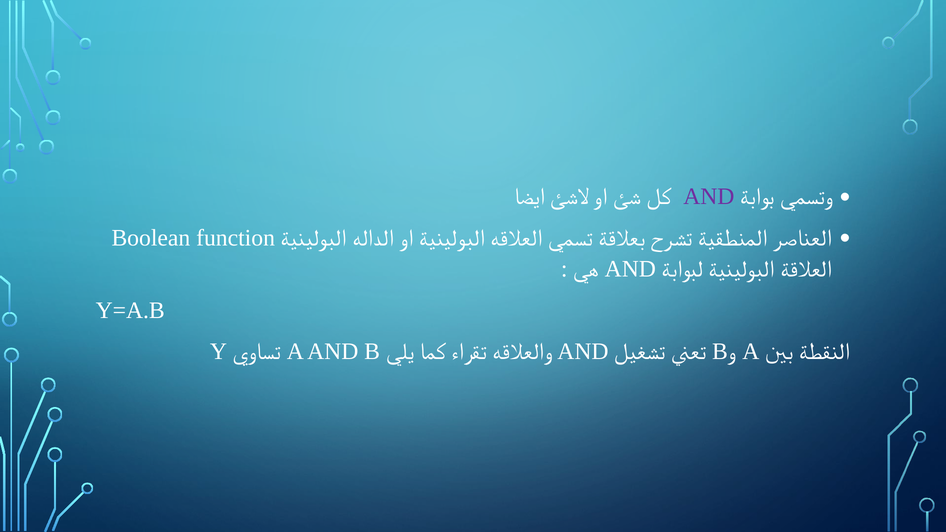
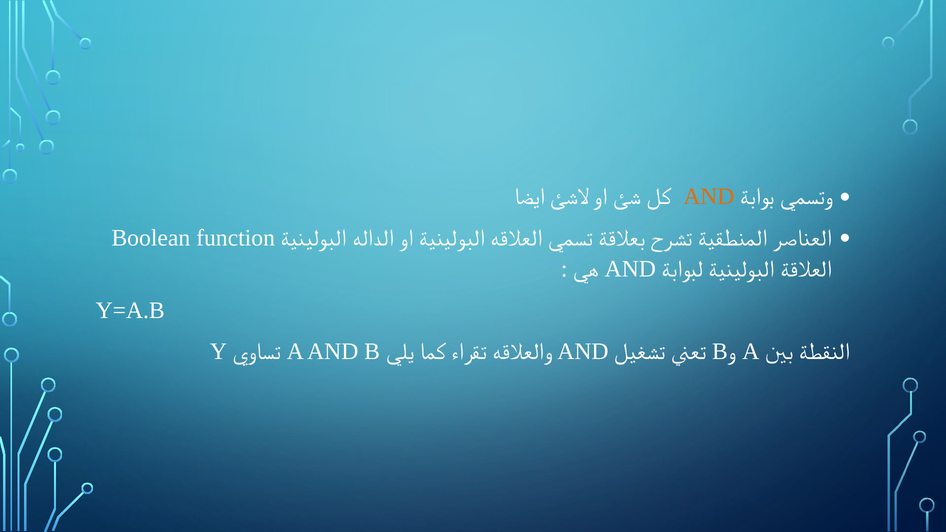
AND colour: purple -> orange (709, 197)
